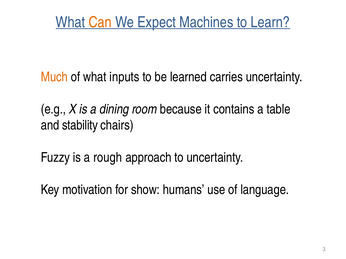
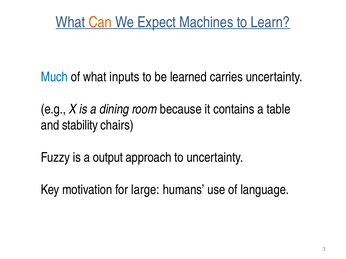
Much colour: orange -> blue (54, 77)
rough: rough -> output (108, 158)
show: show -> large (145, 190)
